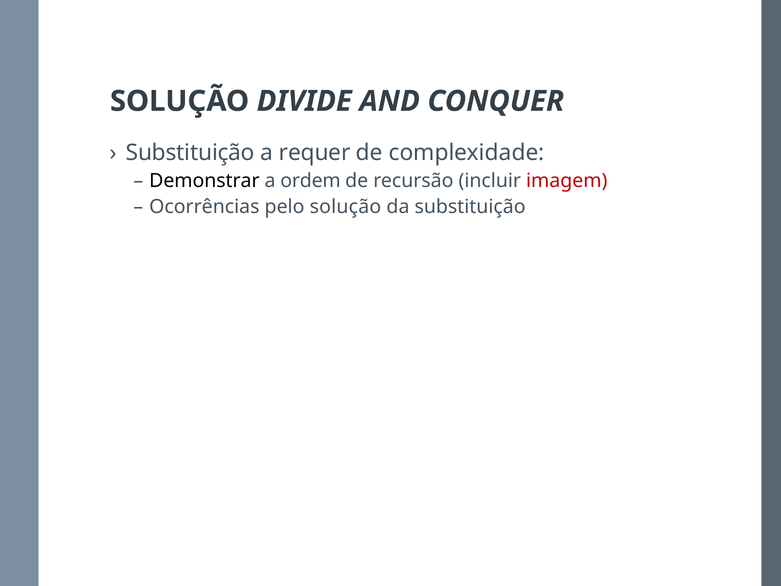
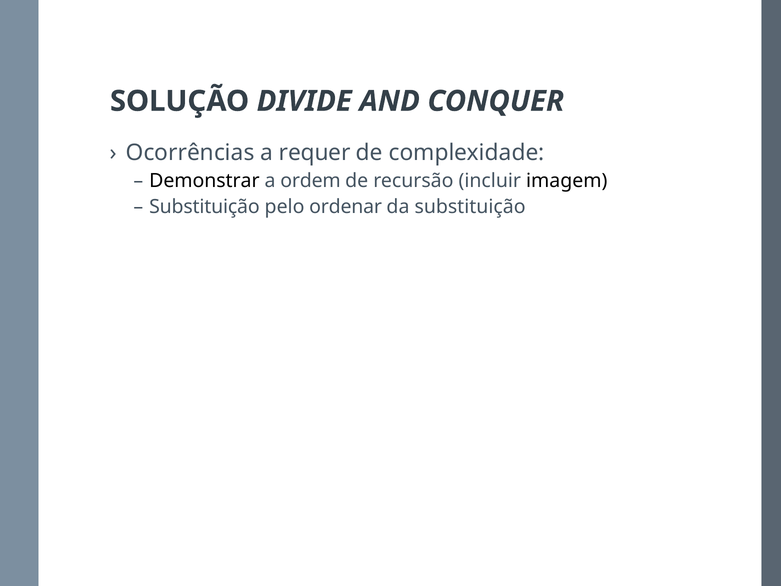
Substituição: Substituição -> Ocorrências (190, 153)
imagem colour: red -> black (567, 181)
Ocorrências: Ocorrências -> Substituição (204, 206)
pelo solução: solução -> ordenar (346, 206)
